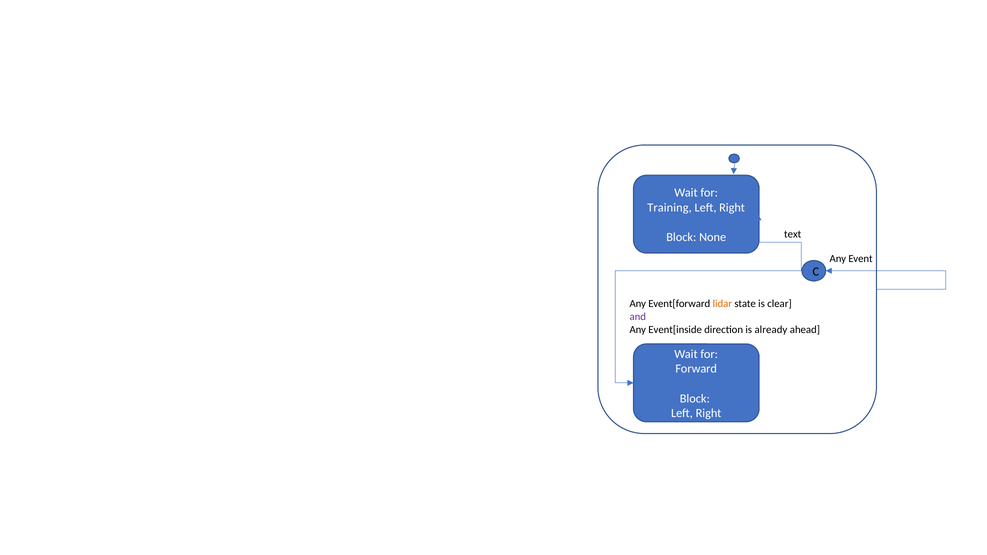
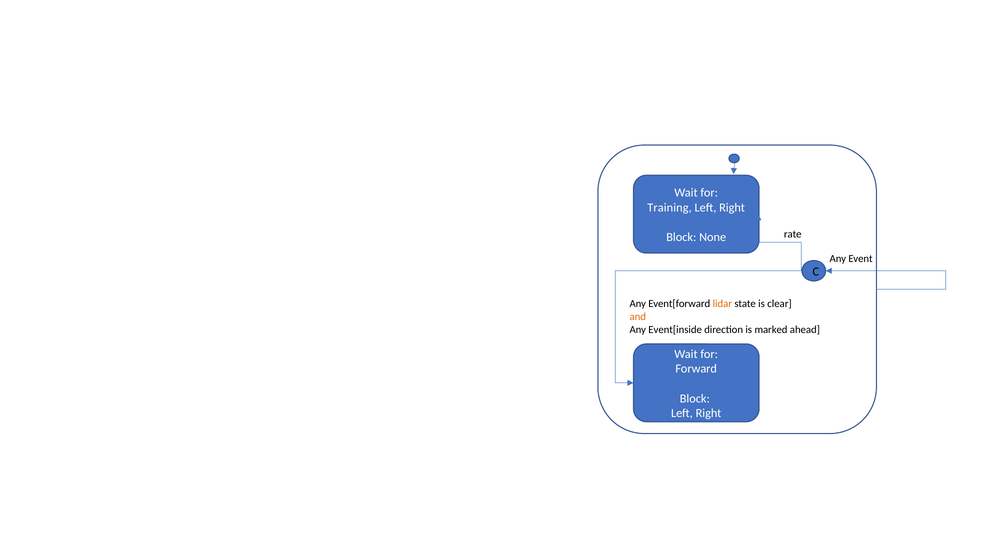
text: text -> rate (793, 234)
and colour: purple -> orange (638, 317)
already: already -> marked (771, 330)
